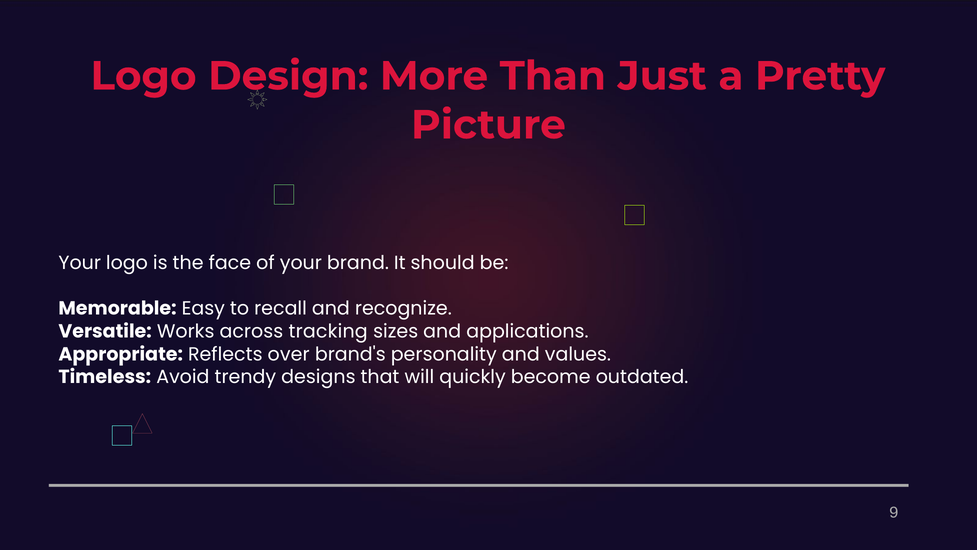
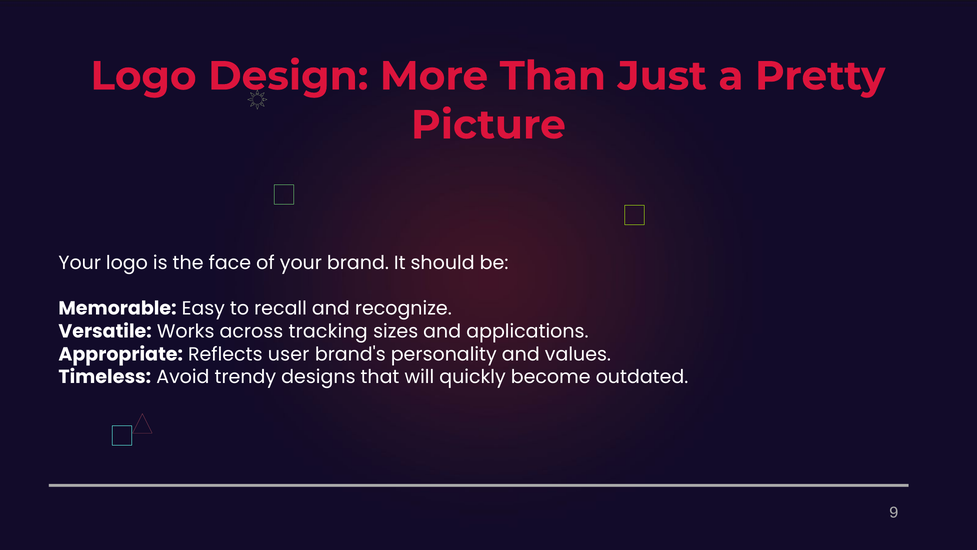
over: over -> user (289, 354)
